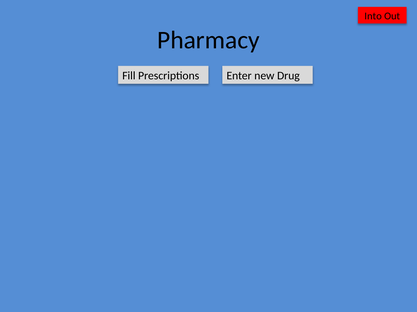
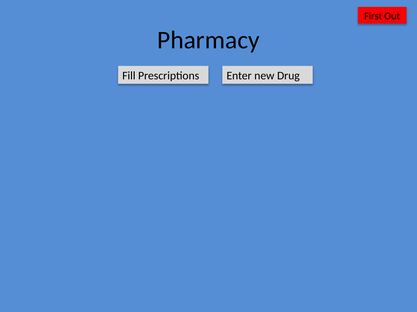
Into: Into -> First (373, 16)
